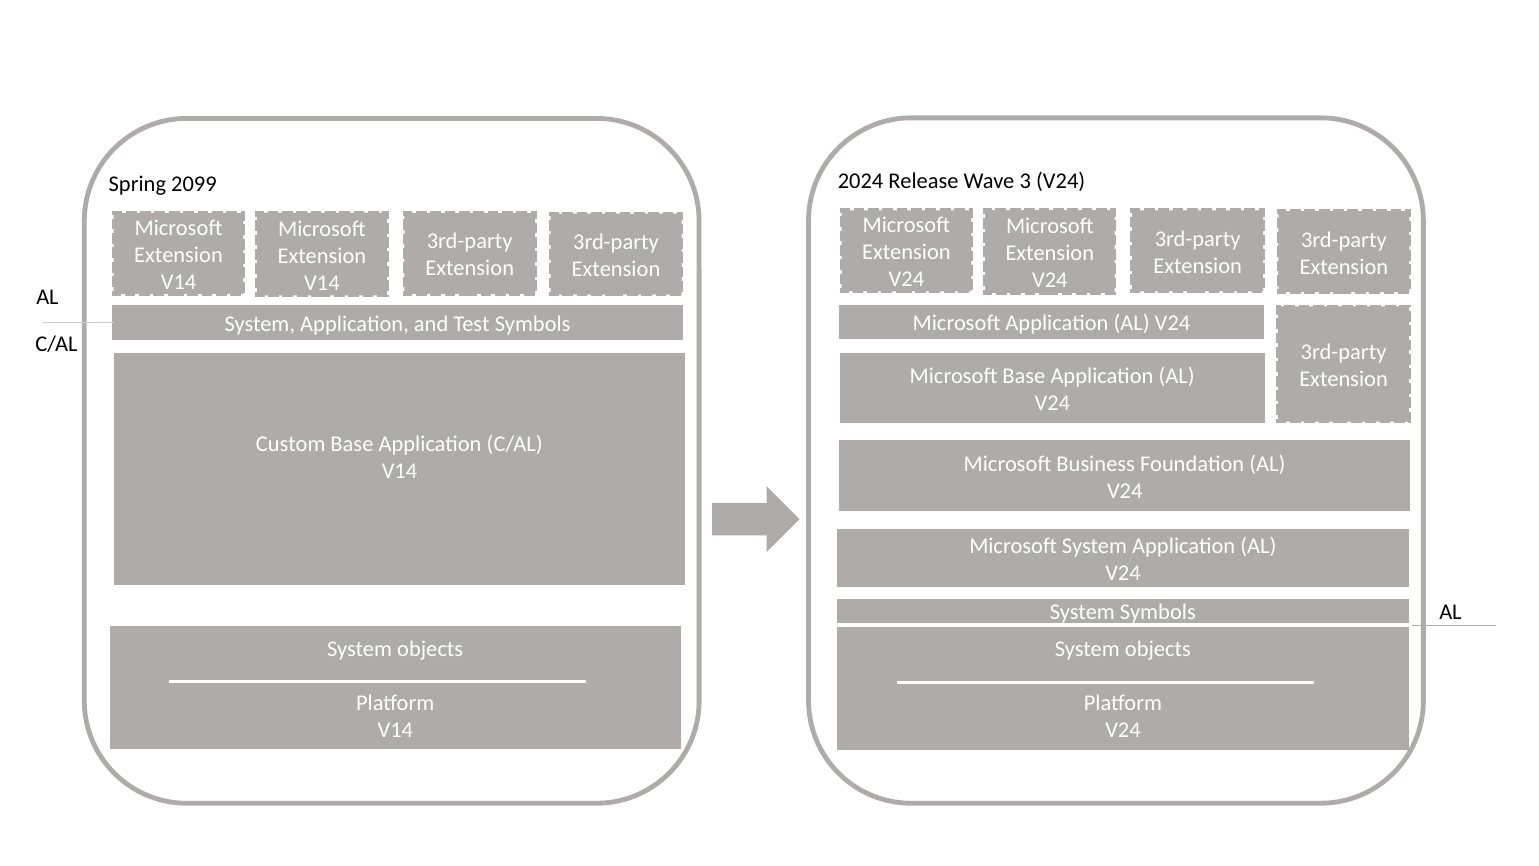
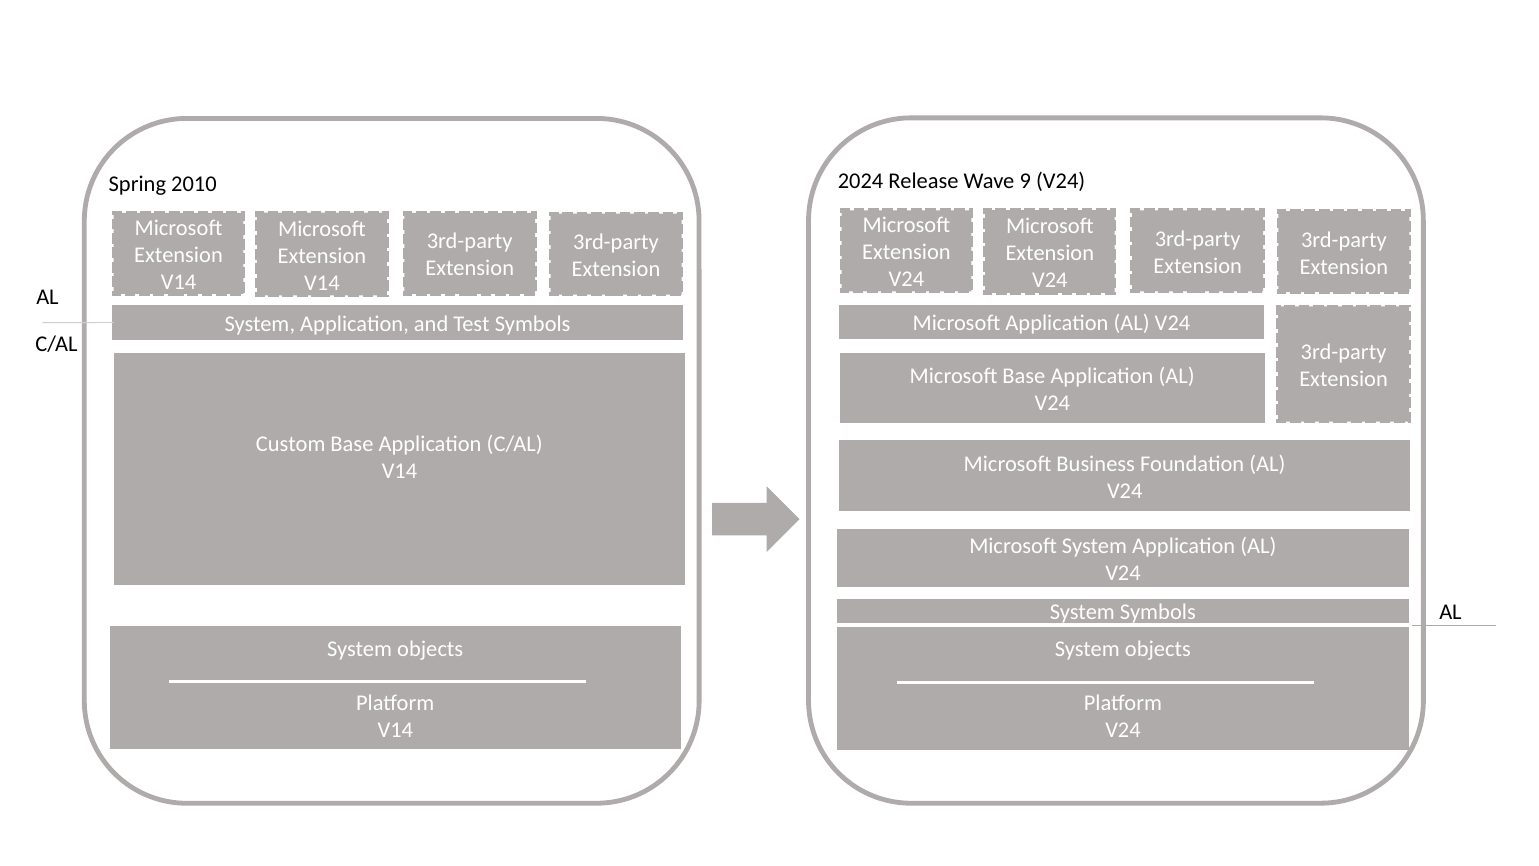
3: 3 -> 9 (1025, 181)
2099: 2099 -> 2010 (194, 184)
